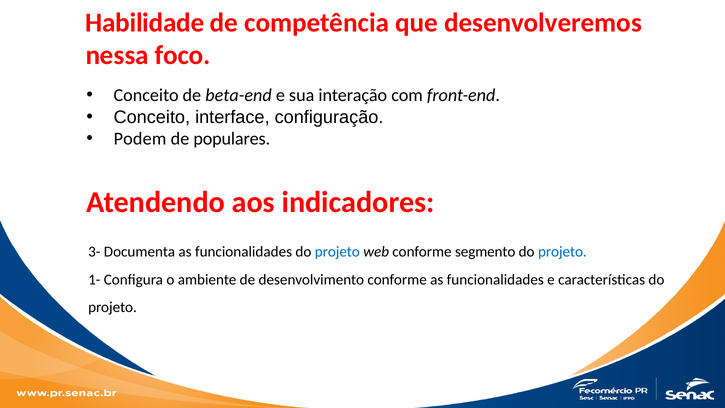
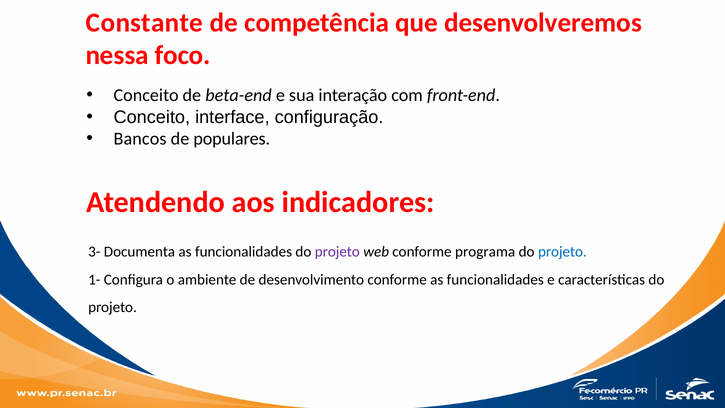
Habilidade: Habilidade -> Constante (144, 23)
Podem: Podem -> Bancos (140, 139)
projeto colour: blue -> purple (337, 252)
segmento: segmento -> programa (485, 252)
